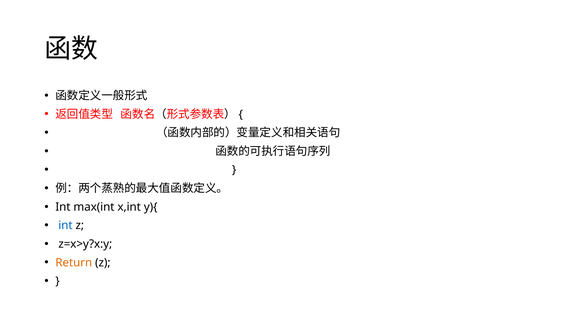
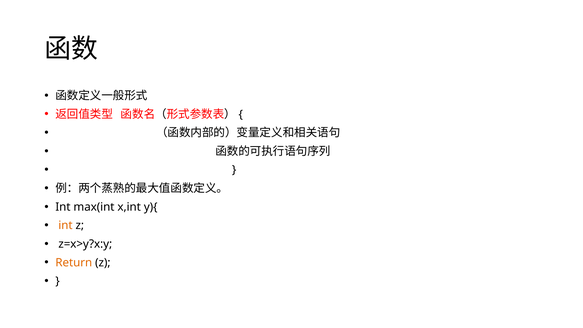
int colour: blue -> orange (65, 225)
